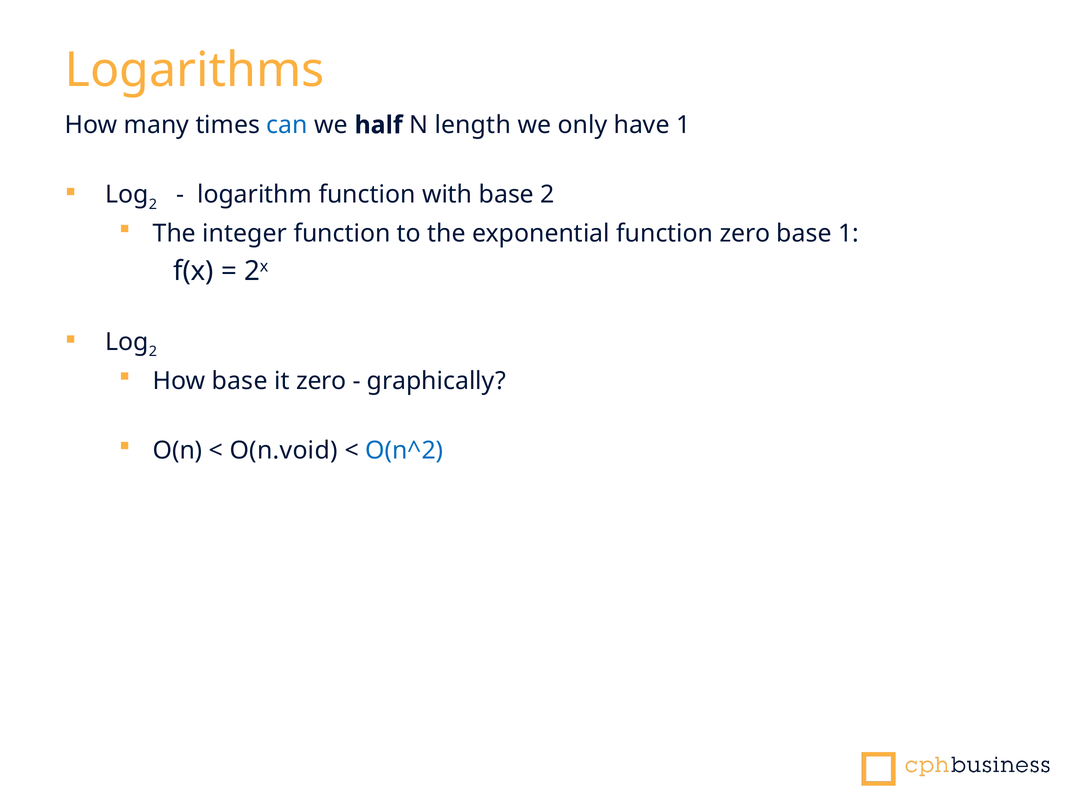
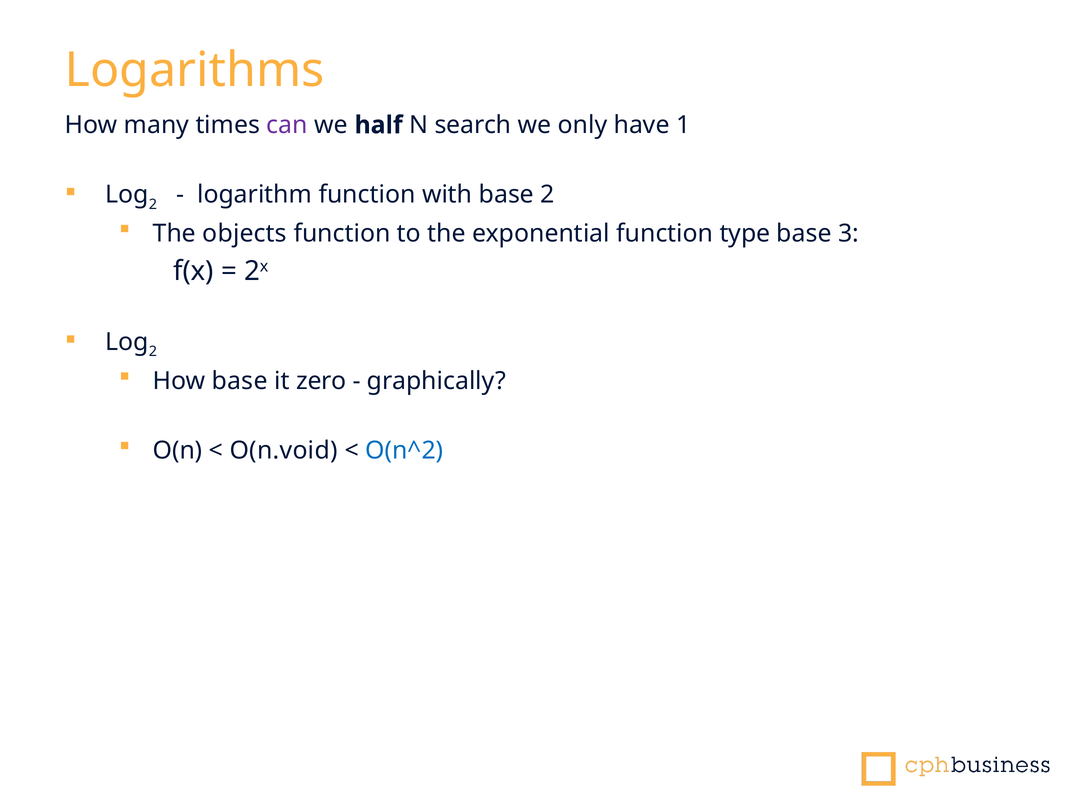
can colour: blue -> purple (287, 125)
length: length -> search (473, 125)
integer: integer -> objects (245, 234)
function zero: zero -> type (745, 234)
base 1: 1 -> 3 (849, 234)
